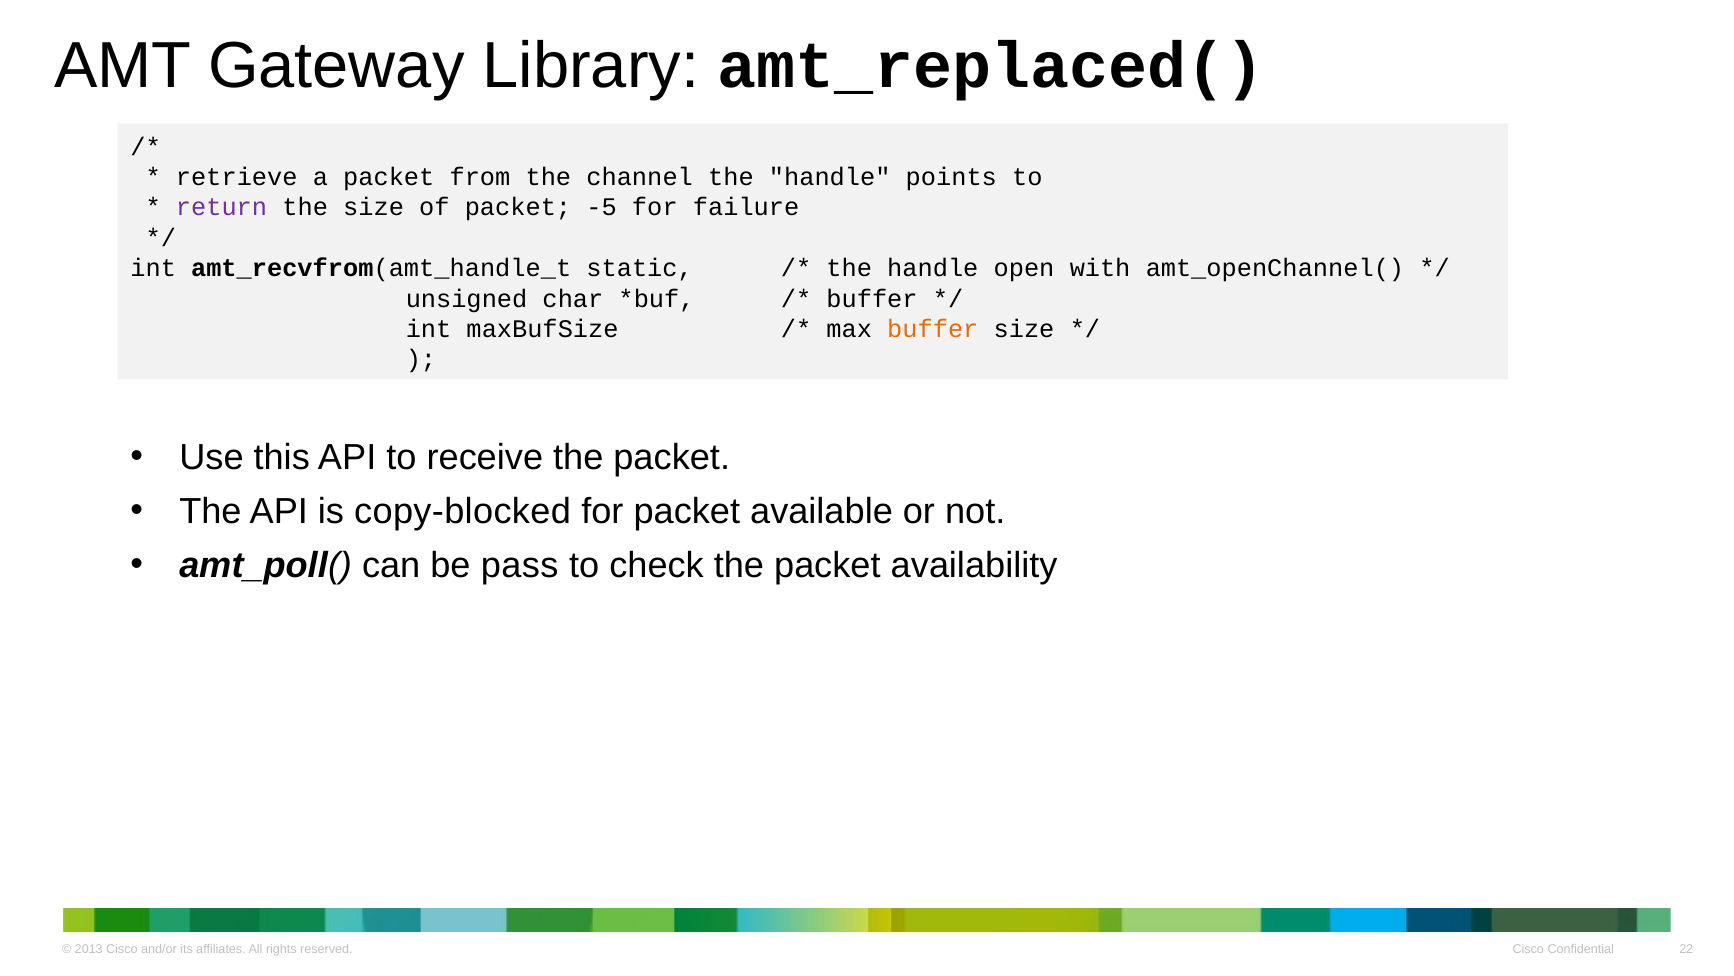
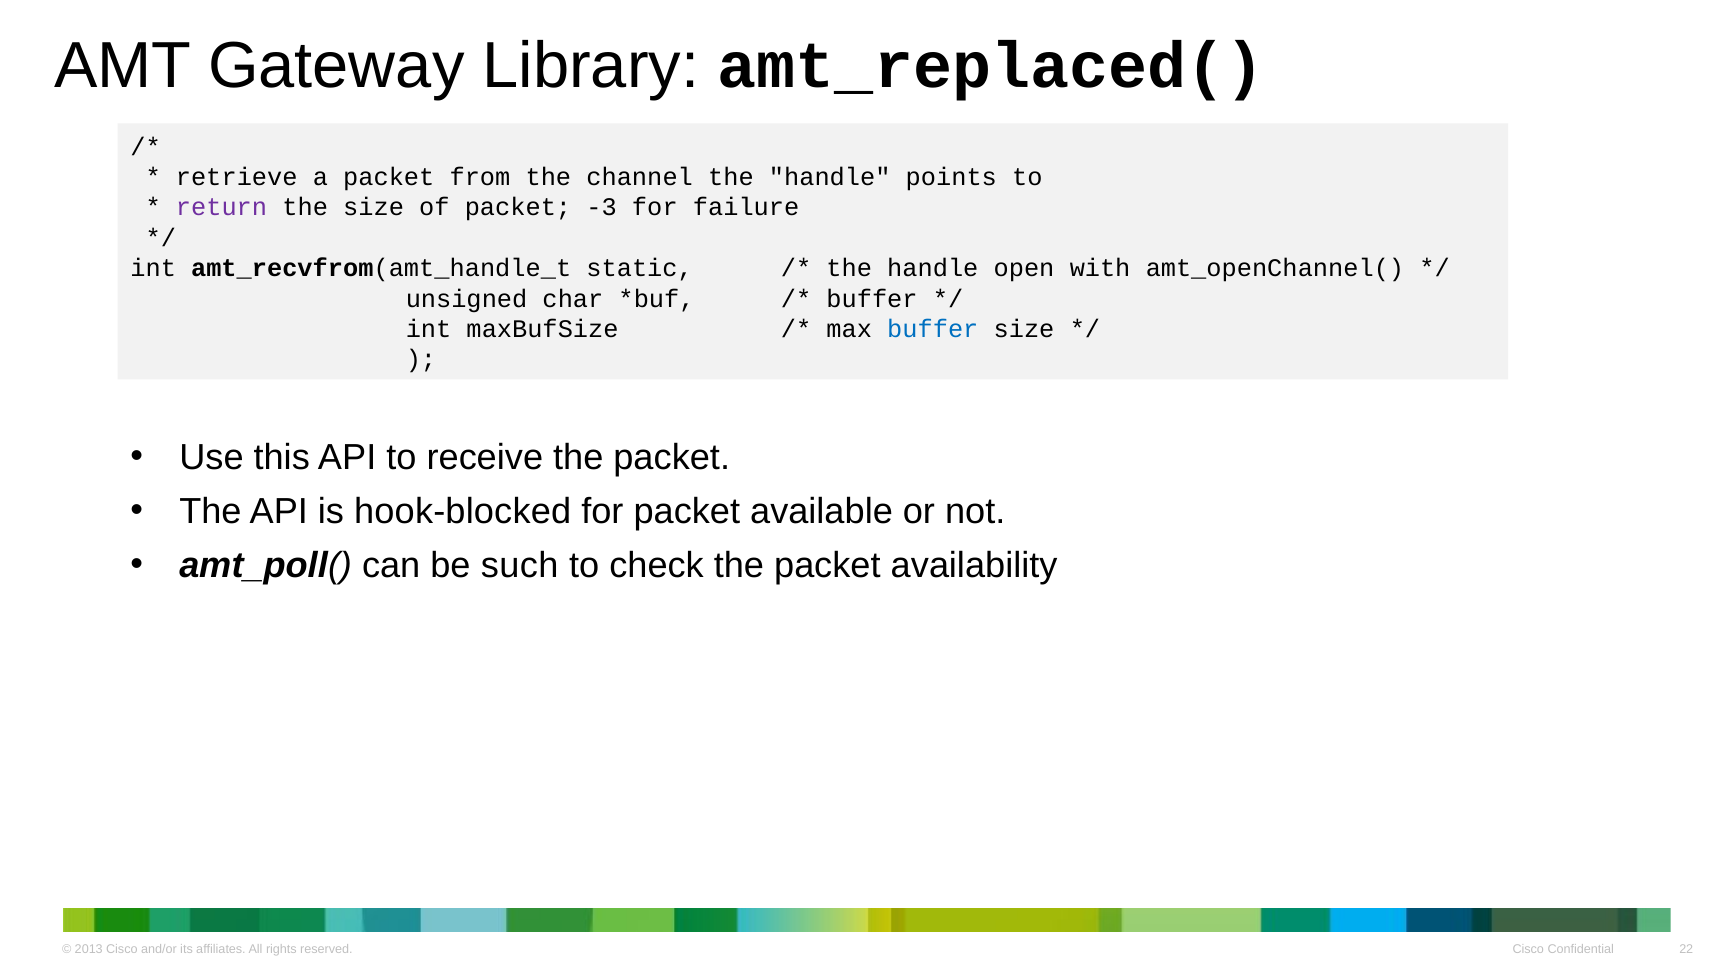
-5: -5 -> -3 (602, 208)
buffer colour: orange -> blue (933, 329)
copy-blocked: copy-blocked -> hook-blocked (463, 511)
pass: pass -> such (520, 565)
